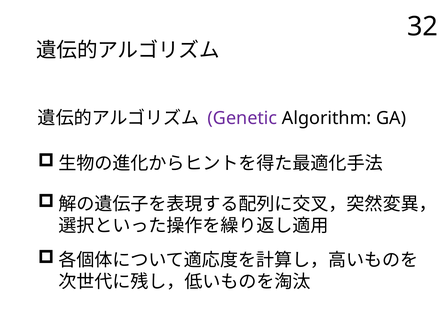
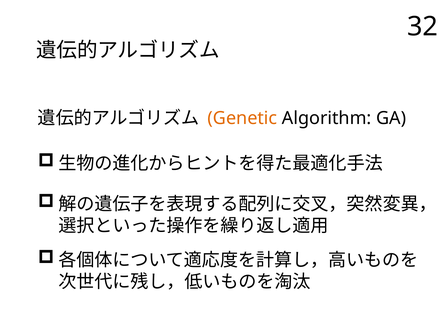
Genetic colour: purple -> orange (242, 118)
